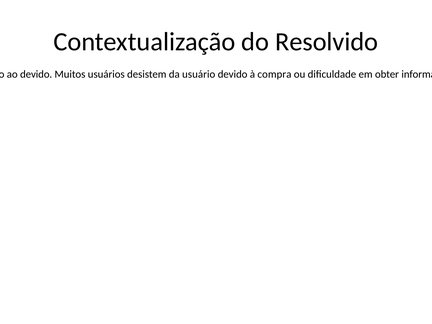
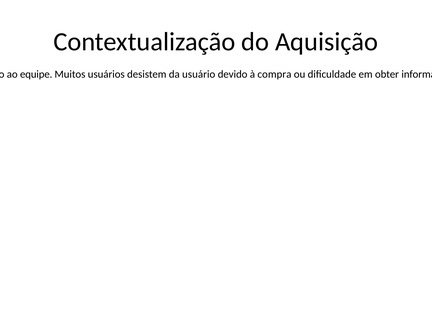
do Resolvido: Resolvido -> Aquisição (327, 42)
ao devido: devido -> equipe (36, 74)
